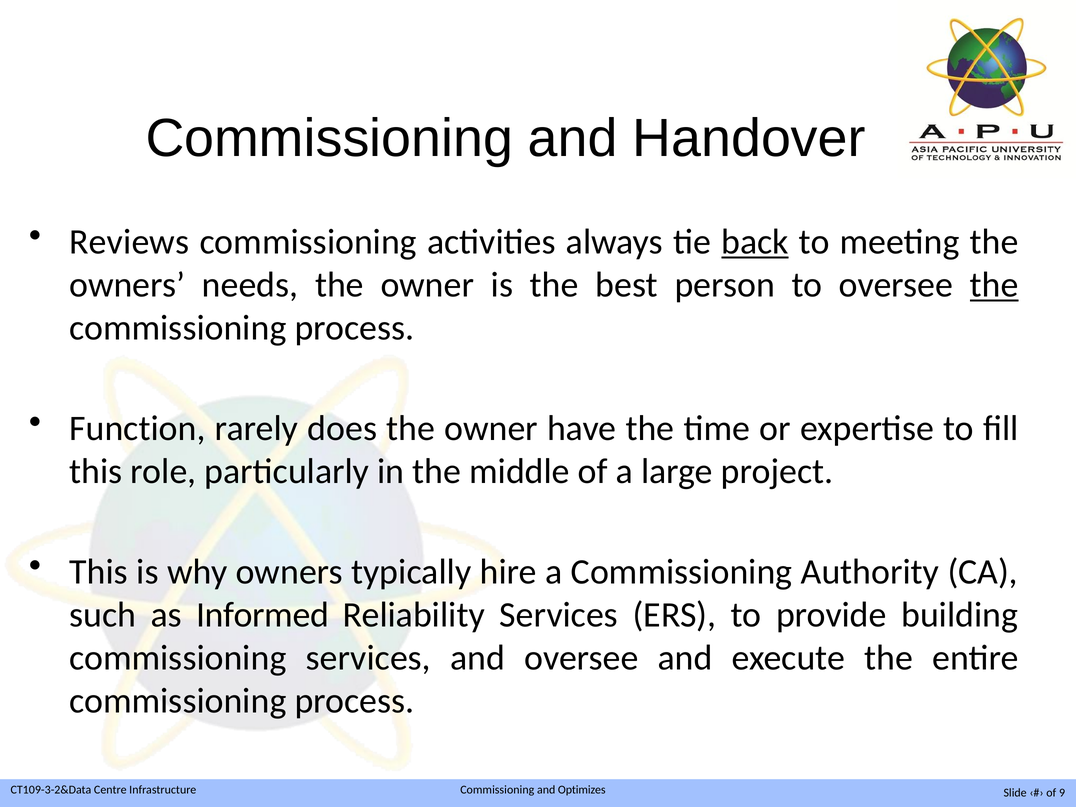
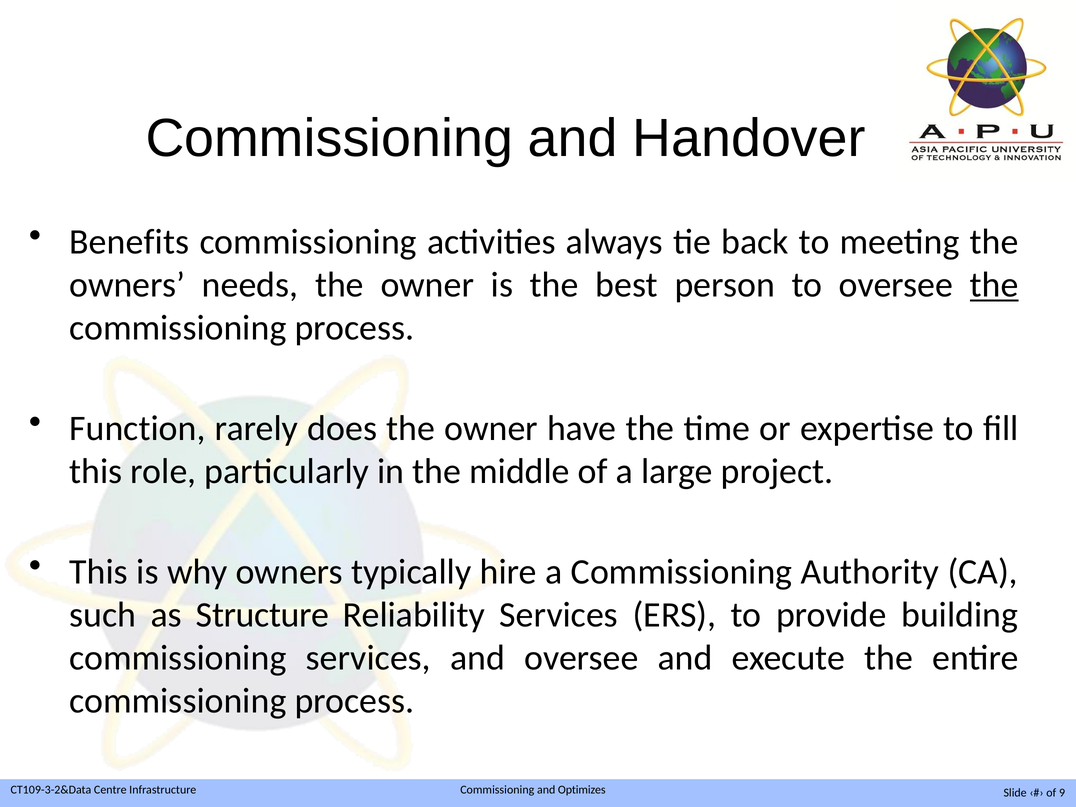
Reviews: Reviews -> Benefits (129, 242)
back underline: present -> none (755, 242)
Informed: Informed -> Structure (263, 615)
